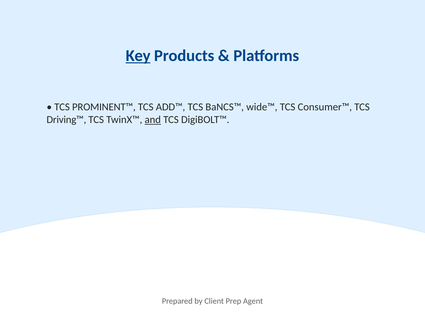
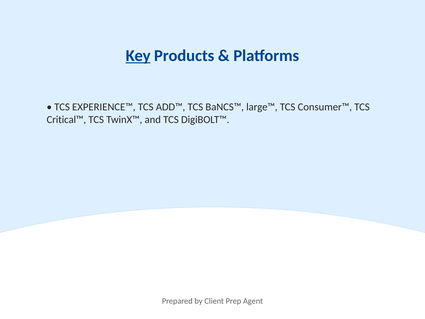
PROMINENT™: PROMINENT™ -> EXPERIENCE™ (104, 107)
wide™: wide™ -> large™ (262, 107)
Driving™: Driving™ -> Critical™ (66, 120)
and underline: present -> none (153, 120)
